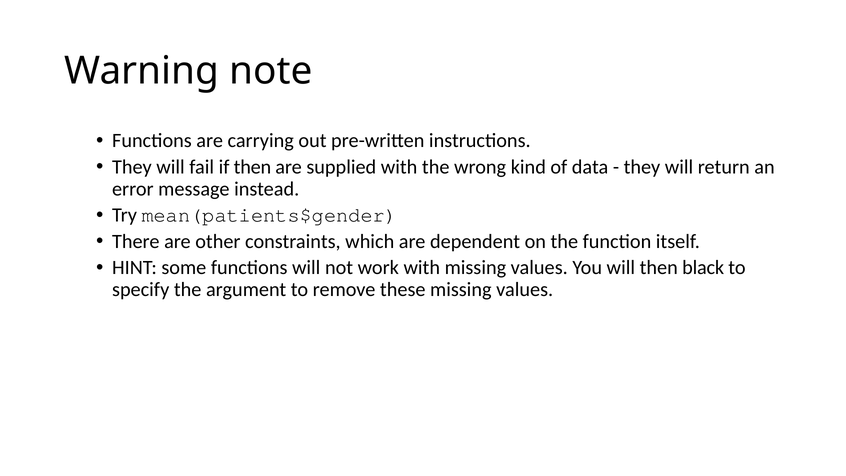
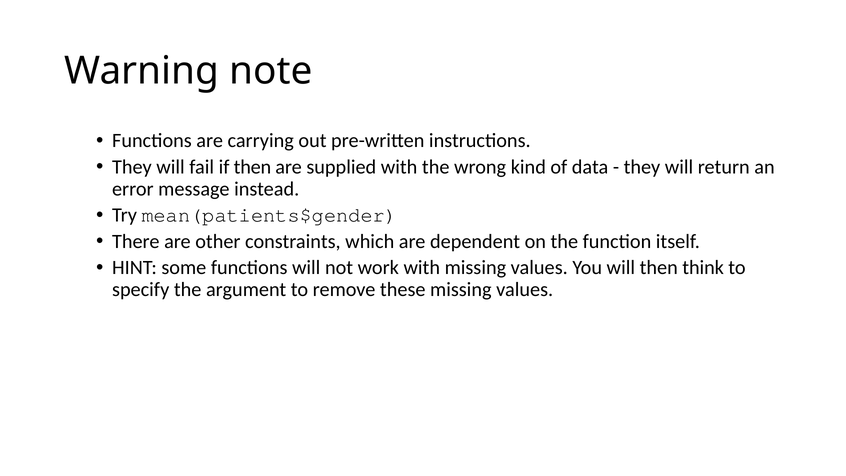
black: black -> think (703, 268)
